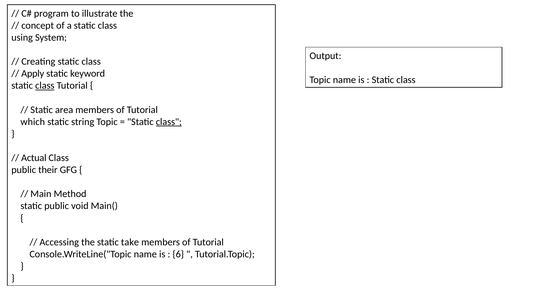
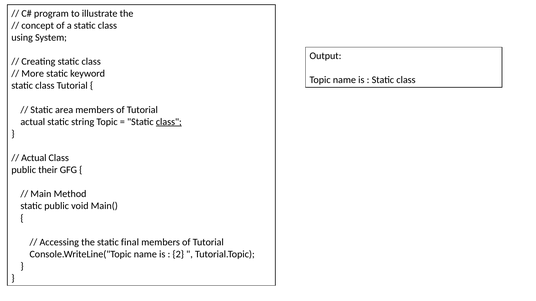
Apply: Apply -> More (33, 74)
class underline: present -> none (45, 86)
which: which -> actual (33, 122)
take: take -> final (130, 243)
6: 6 -> 2 (178, 255)
